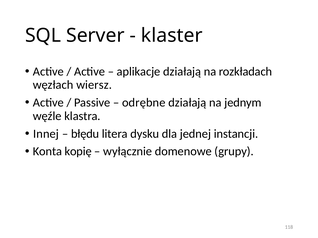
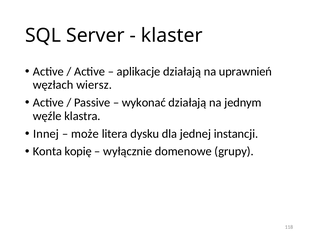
rozkładach: rozkładach -> uprawnień (245, 72)
odrębne: odrębne -> wykonać (144, 103)
błędu: błędu -> może (85, 134)
